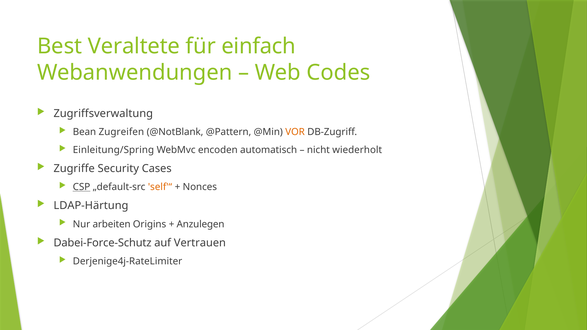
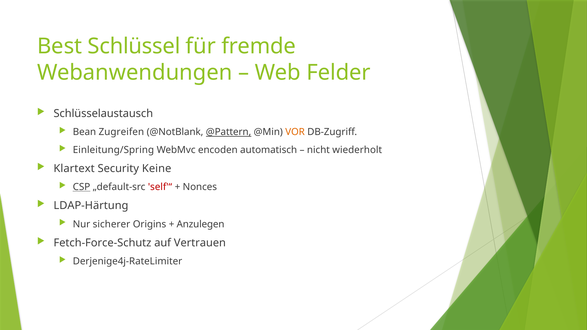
Veraltete: Veraltete -> Schlüssel (134, 46)
einfach: einfach -> fremde (259, 46)
Codes: Codes -> Felder (339, 73)
Zugriffsverwaltung: Zugriffsverwaltung -> Schlüsselaustausch (103, 114)
@Pattern underline: none -> present (229, 132)
Zugriffe: Zugriffe -> Klartext (74, 169)
Cases: Cases -> Keine (157, 169)
self'“ colour: orange -> red (160, 187)
arbeiten: arbeiten -> sicherer (111, 224)
Dabei-Force-Schutz: Dabei-Force-Schutz -> Fetch-Force-Schutz (102, 243)
